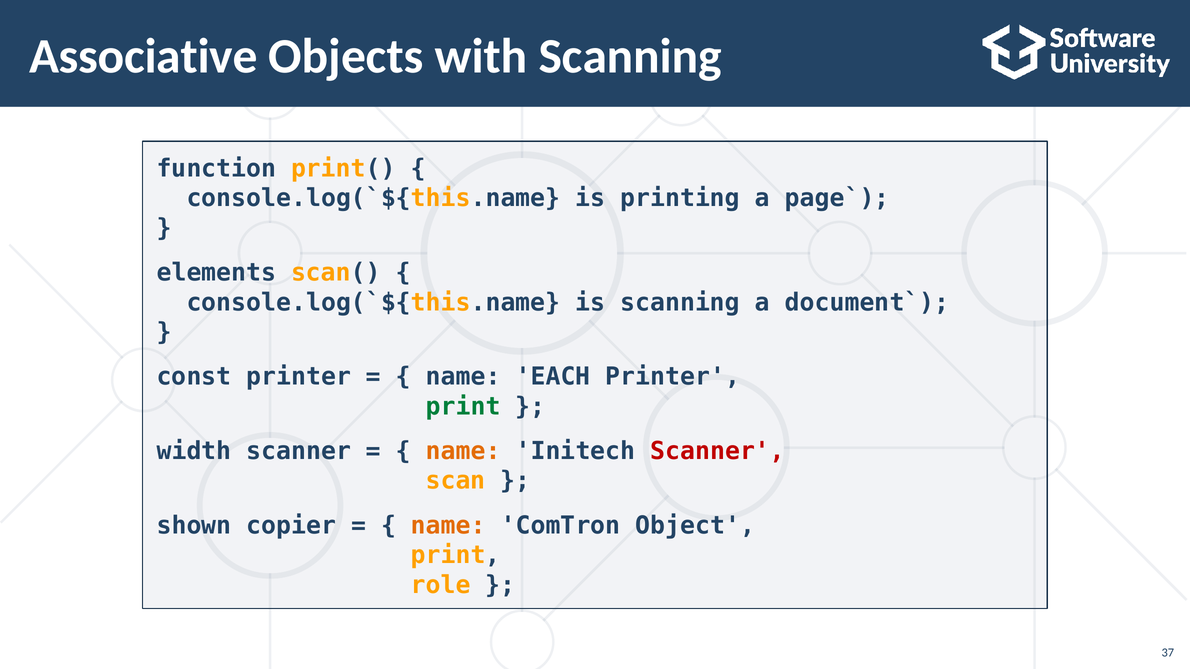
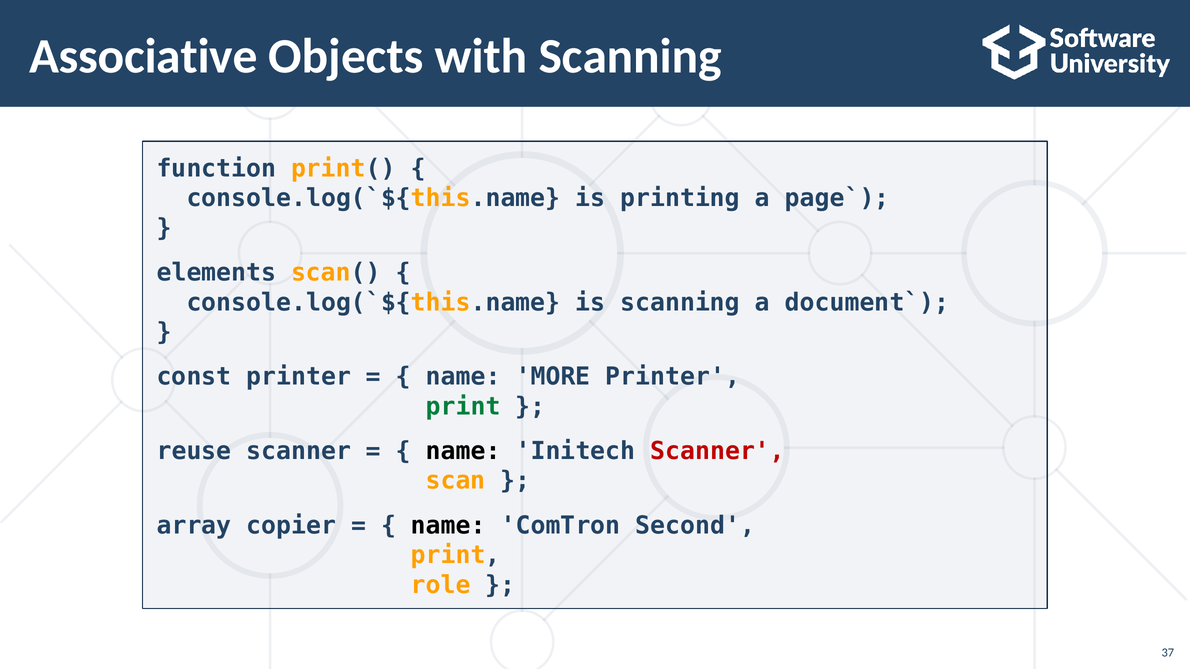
EACH: EACH -> MORE (553, 377)
width: width -> reuse (194, 451)
name colour: orange -> black (463, 451)
shown: shown -> array (194, 526)
name colour: orange -> black (448, 526)
Object: Object -> Second (695, 526)
